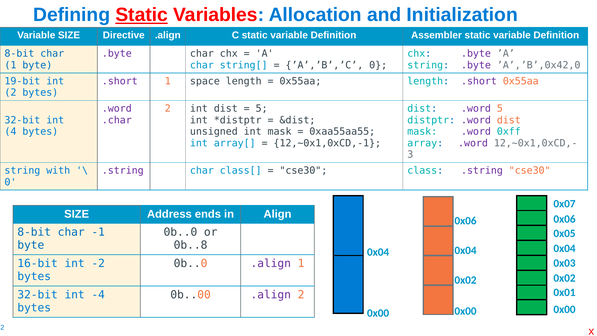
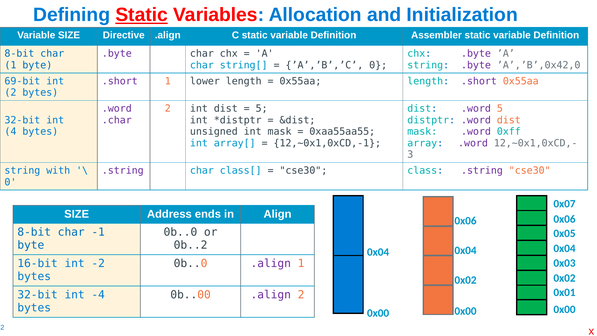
19-bit: 19-bit -> 69-bit (22, 81)
space: space -> lower (205, 81)
0b..8: 0b..8 -> 0b..2 (191, 245)
